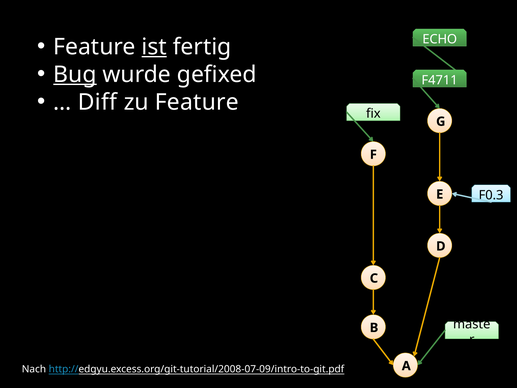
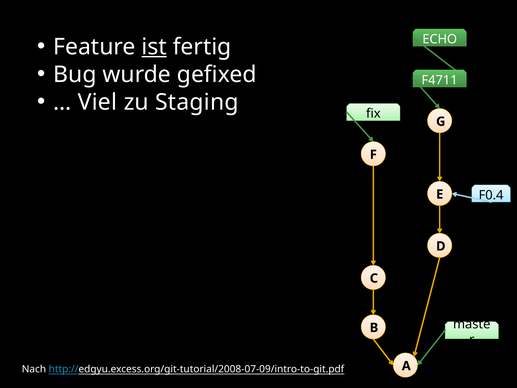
Bug underline: present -> none (75, 74)
Diff: Diff -> Viel (97, 102)
zu Feature: Feature -> Staging (197, 102)
F0.3: F0.3 -> F0.4 (491, 195)
